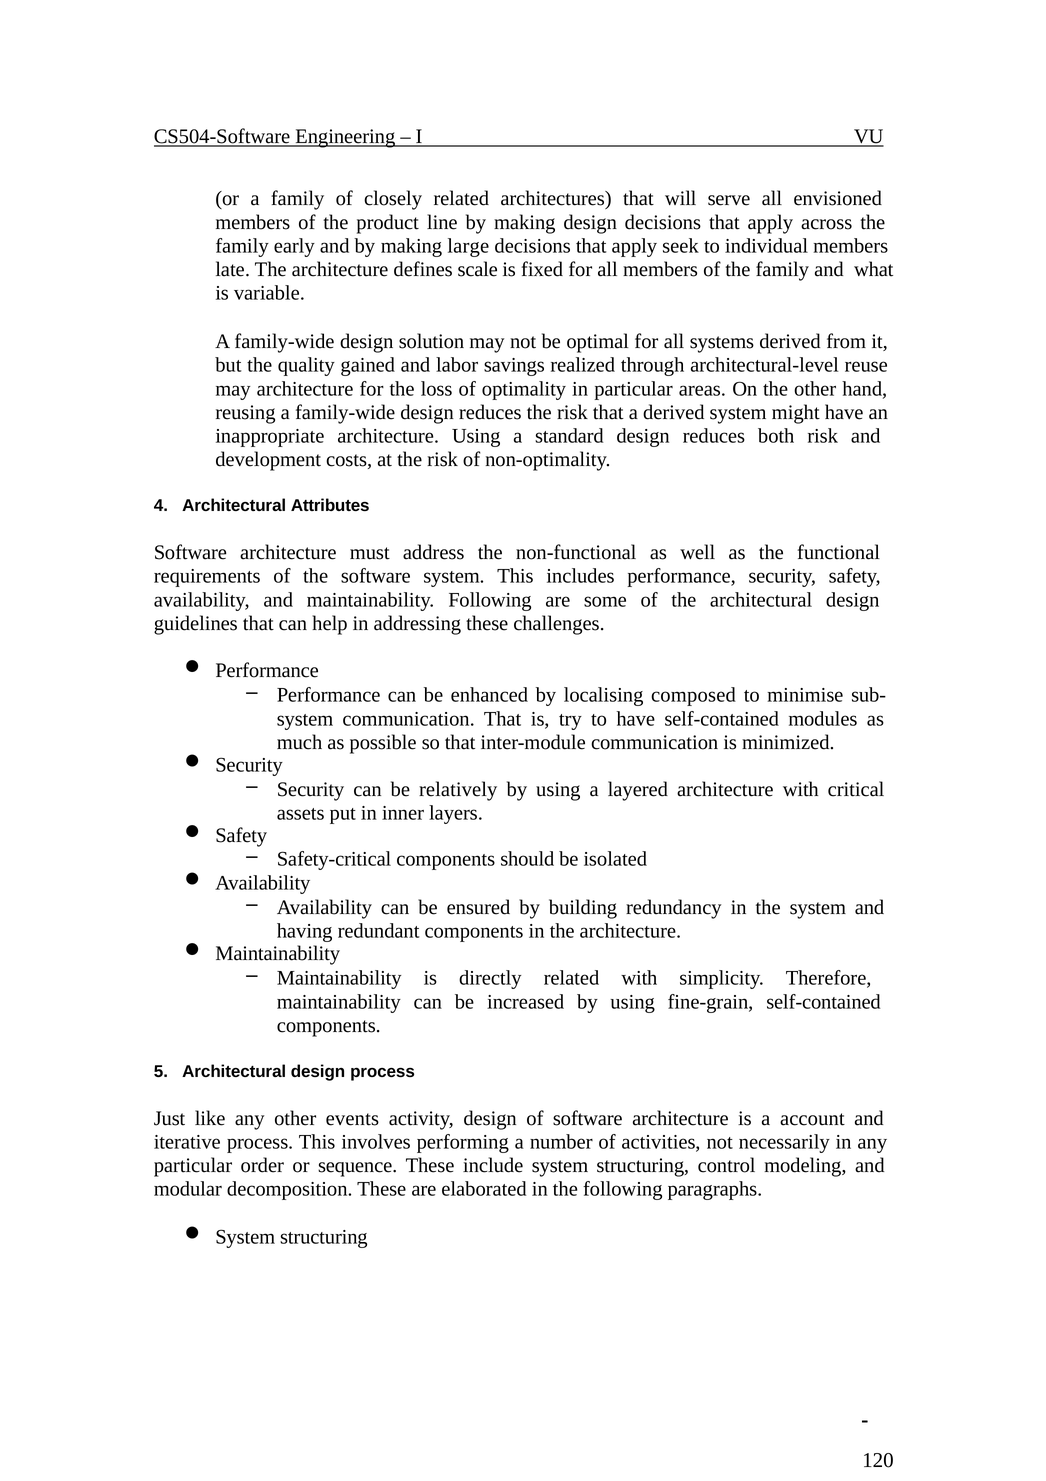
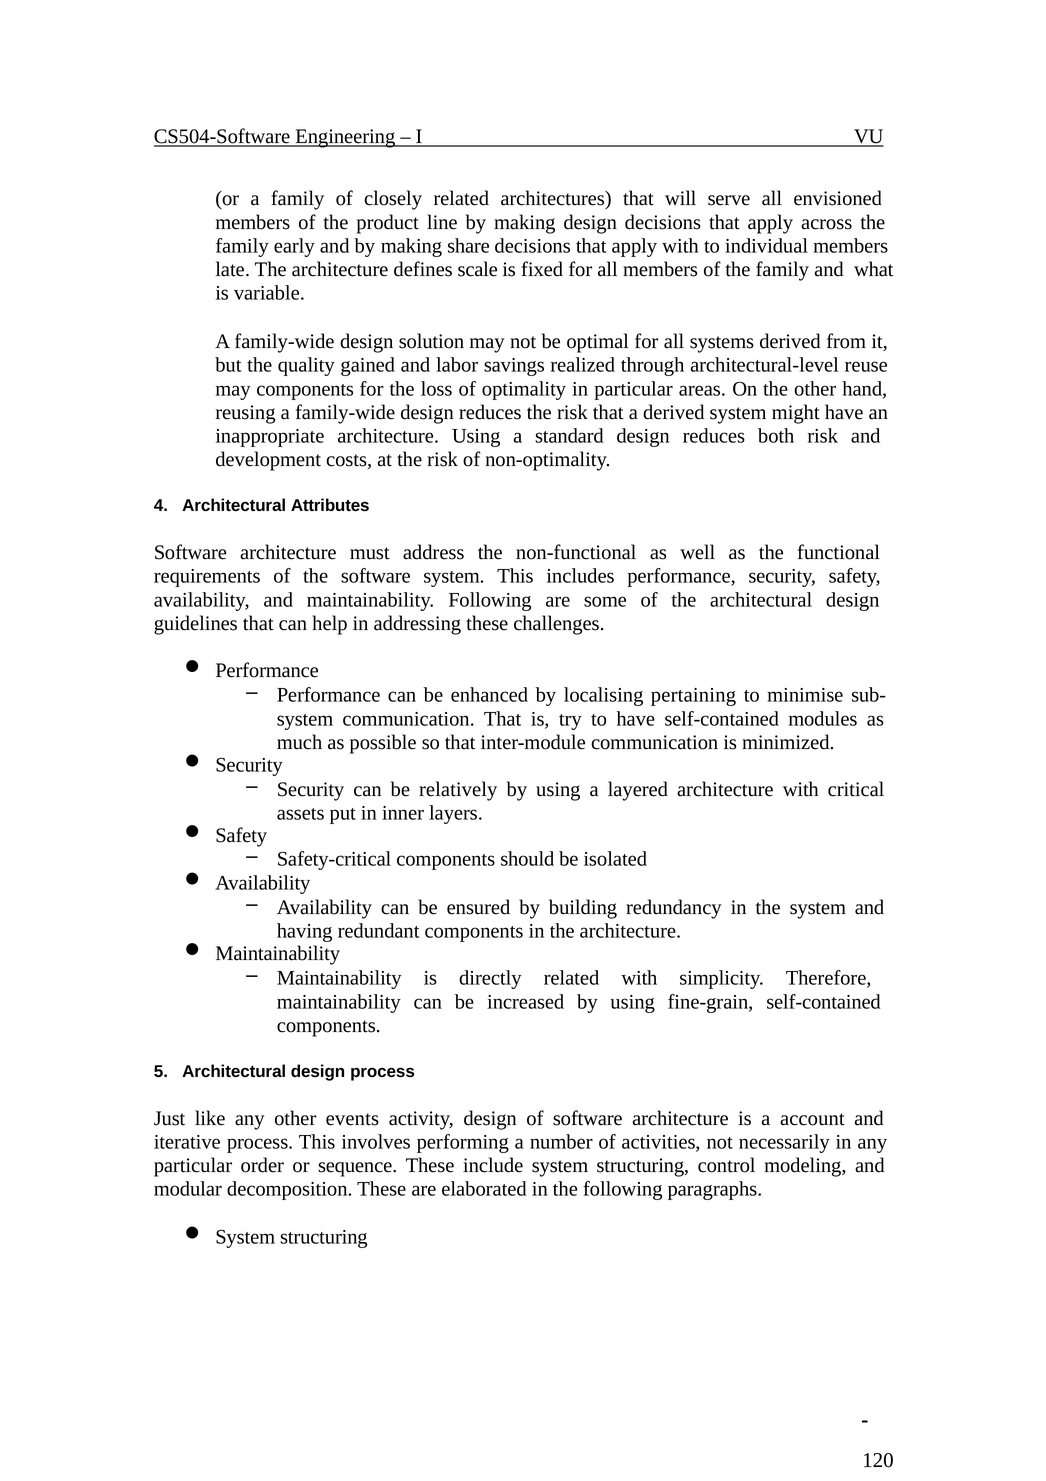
large: large -> share (468, 246)
apply seek: seek -> with (681, 246)
may architecture: architecture -> components (305, 389)
composed: composed -> pertaining (693, 695)
